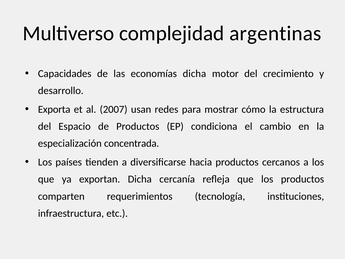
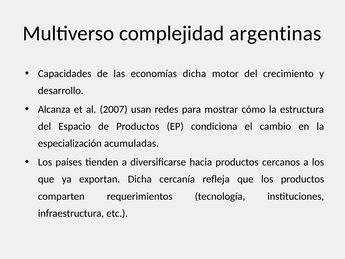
Exporta: Exporta -> Alcanza (54, 109)
concentrada: concentrada -> acumuladas (132, 143)
